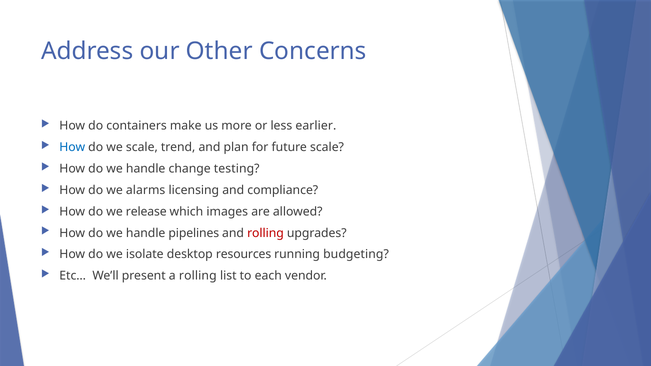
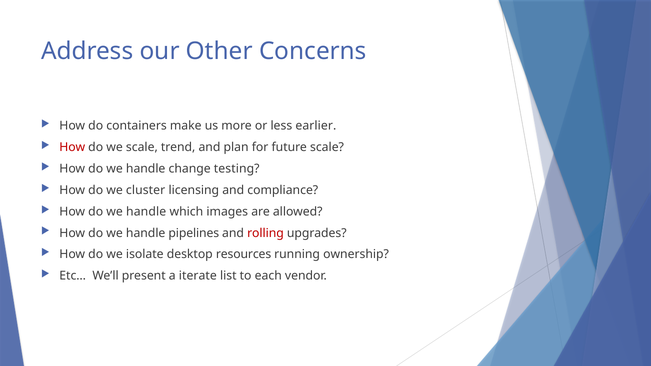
How colour: blue -> red (72, 147)
alarms: alarms -> cluster (146, 190)
release: release -> handle (146, 212)
budgeting: budgeting -> ownership (356, 255)
a rolling: rolling -> iterate (198, 276)
